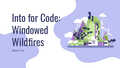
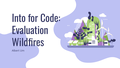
Windowed: Windowed -> Evaluation (30, 31)
